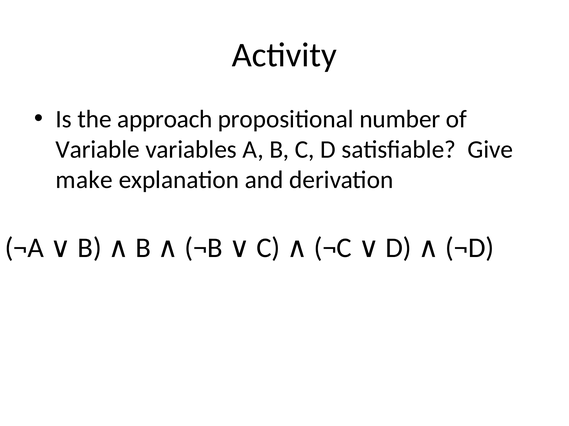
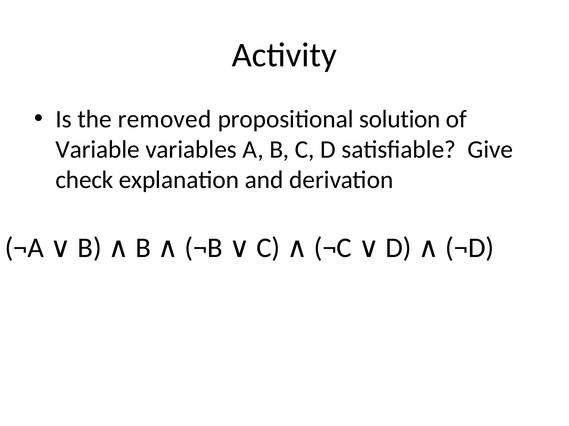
approach: approach -> removed (165, 119)
number: number -> solution (400, 119)
make: make -> check (84, 180)
